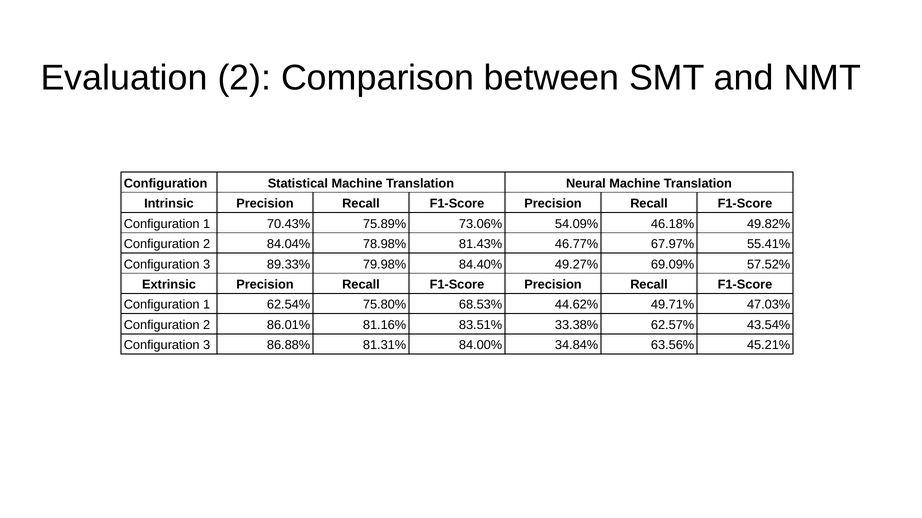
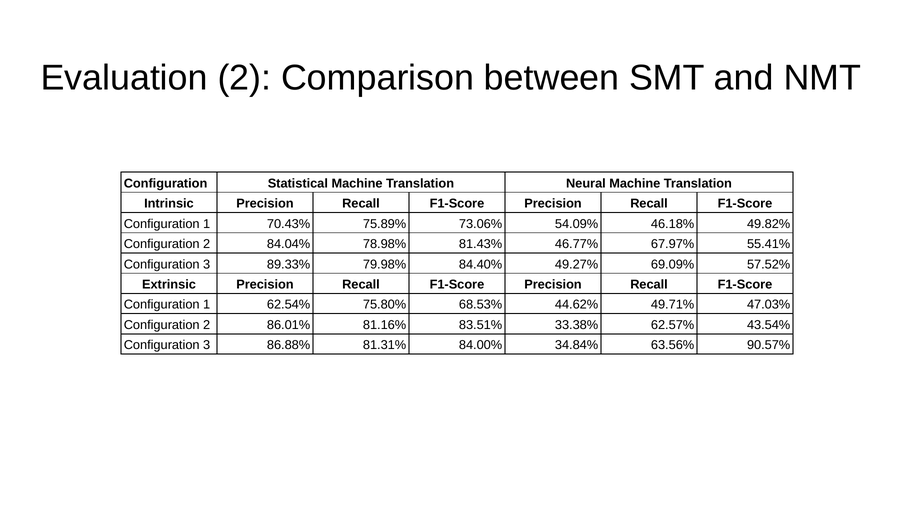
45.21%: 45.21% -> 90.57% (769, 346)
